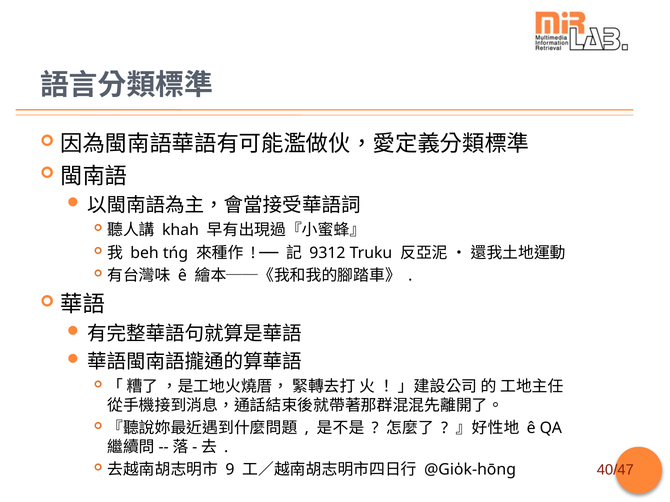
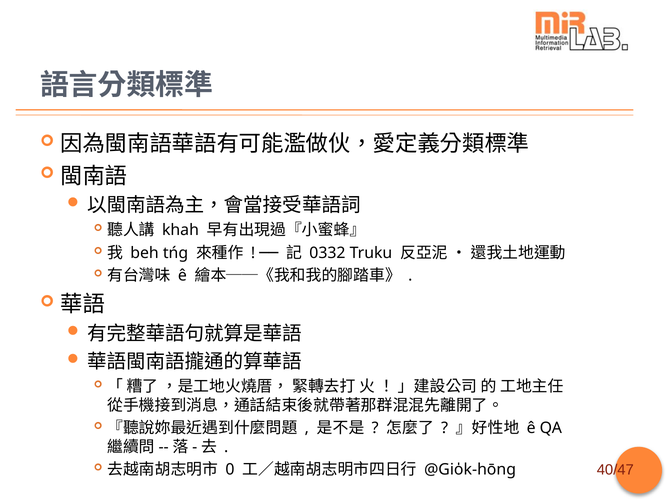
9312: 9312 -> 0332 (327, 253)
9: 9 -> 0 (230, 470)
